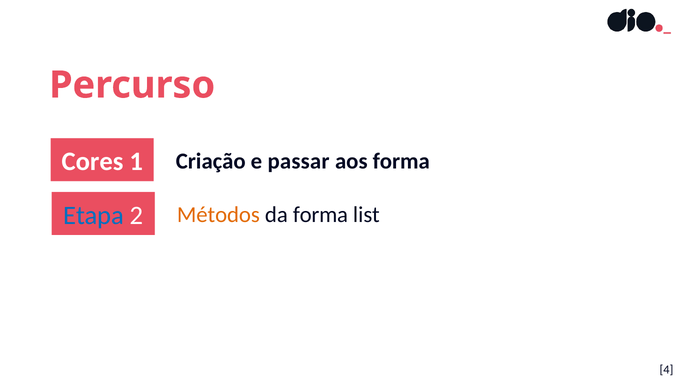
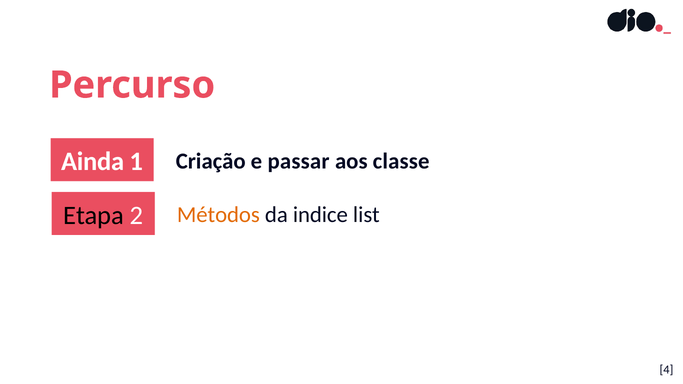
Cores: Cores -> Ainda (93, 162)
aos forma: forma -> classe (401, 161)
Etapa colour: blue -> black (94, 215)
da forma: forma -> indice (320, 215)
